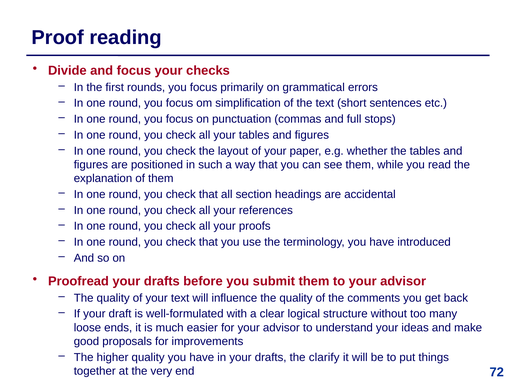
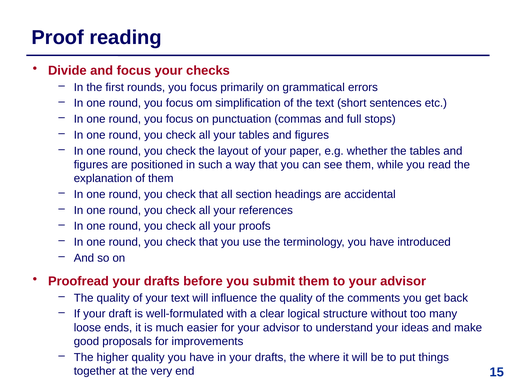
clarify: clarify -> where (324, 357)
72: 72 -> 15 (497, 372)
